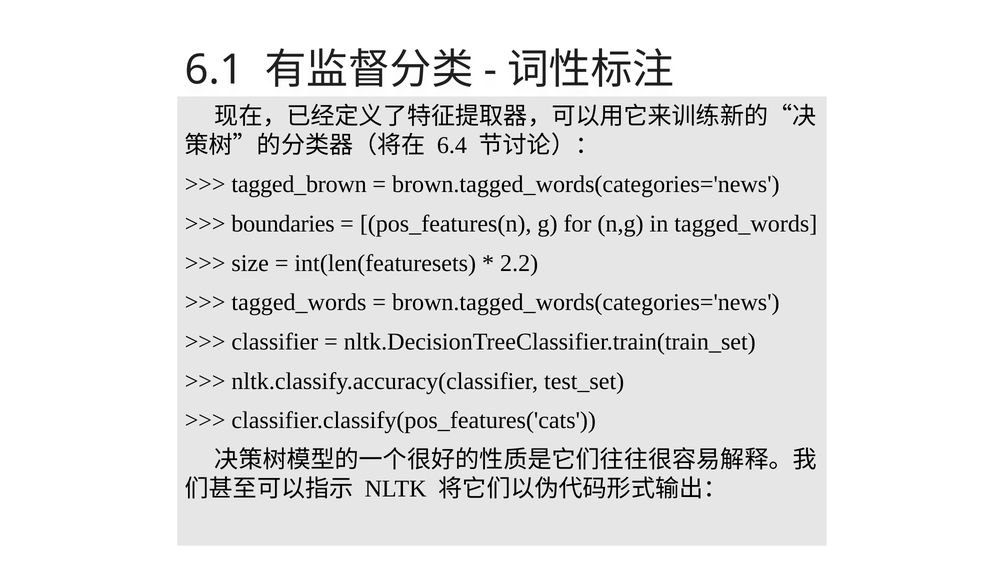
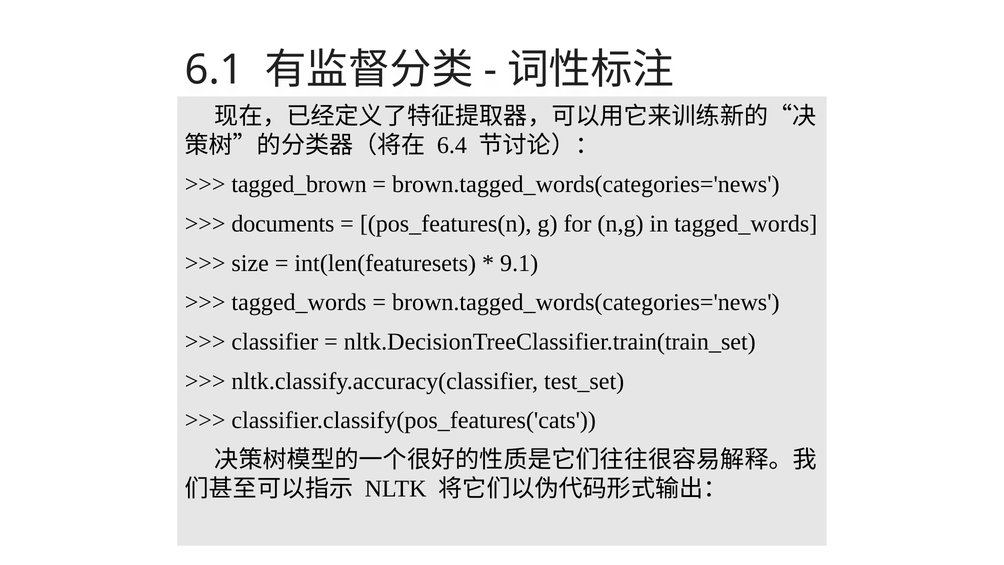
boundaries: boundaries -> documents (283, 224)
2.2: 2.2 -> 9.1 (519, 263)
